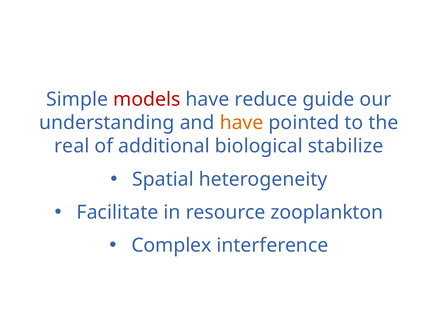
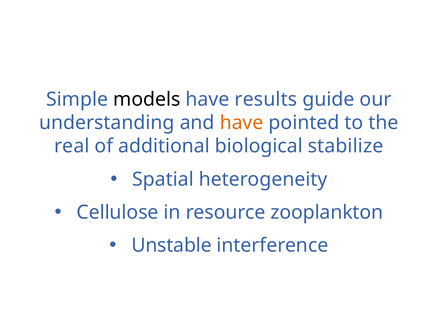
models colour: red -> black (147, 99)
reduce: reduce -> results (266, 99)
Facilitate: Facilitate -> Cellulose (118, 212)
Complex: Complex -> Unstable (172, 245)
